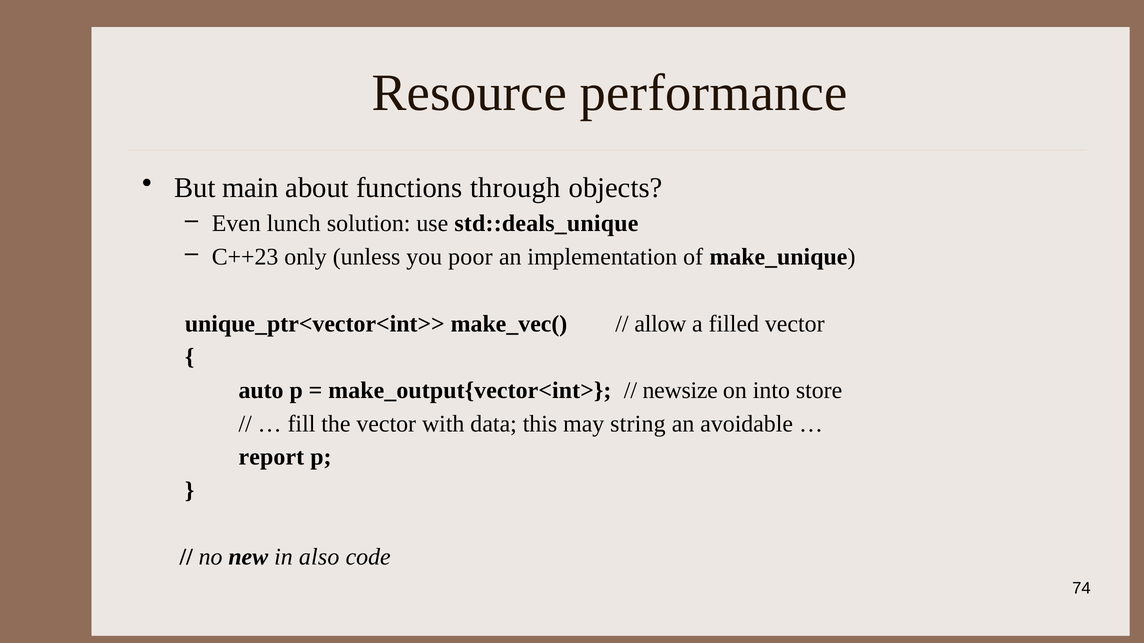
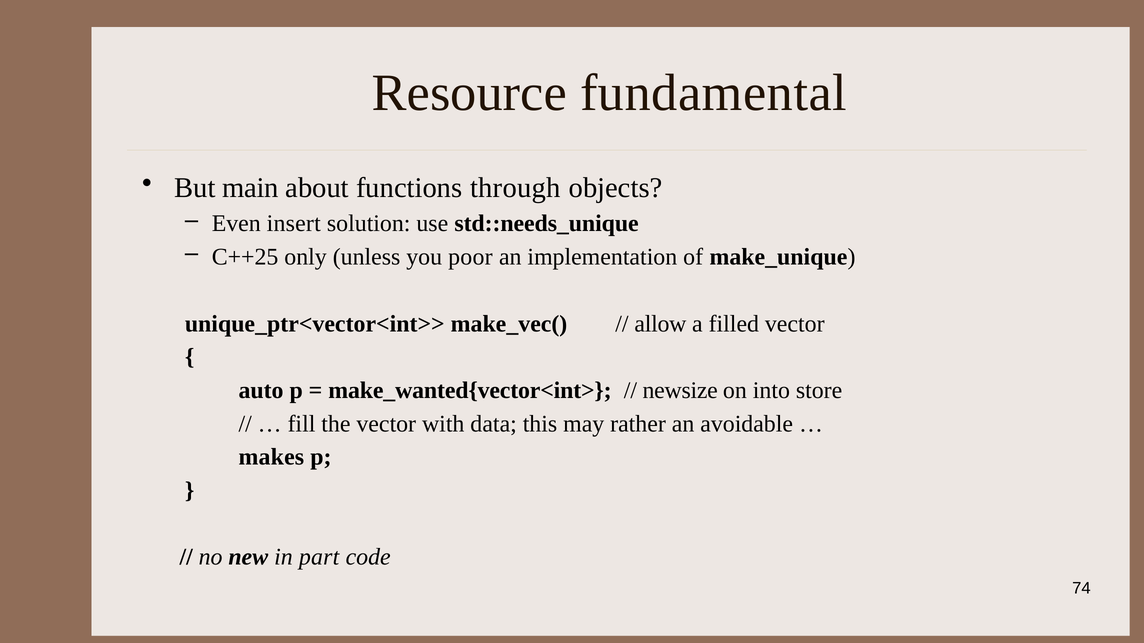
performance: performance -> fundamental (714, 93)
lunch: lunch -> insert (294, 224)
std::deals_unique: std::deals_unique -> std::needs_unique (547, 224)
C++23: C++23 -> C++25 (245, 257)
make_output{vector<int>: make_output{vector<int> -> make_wanted{vector<int> (470, 391)
string: string -> rather (638, 424)
report: report -> makes (271, 457)
also: also -> part (319, 558)
